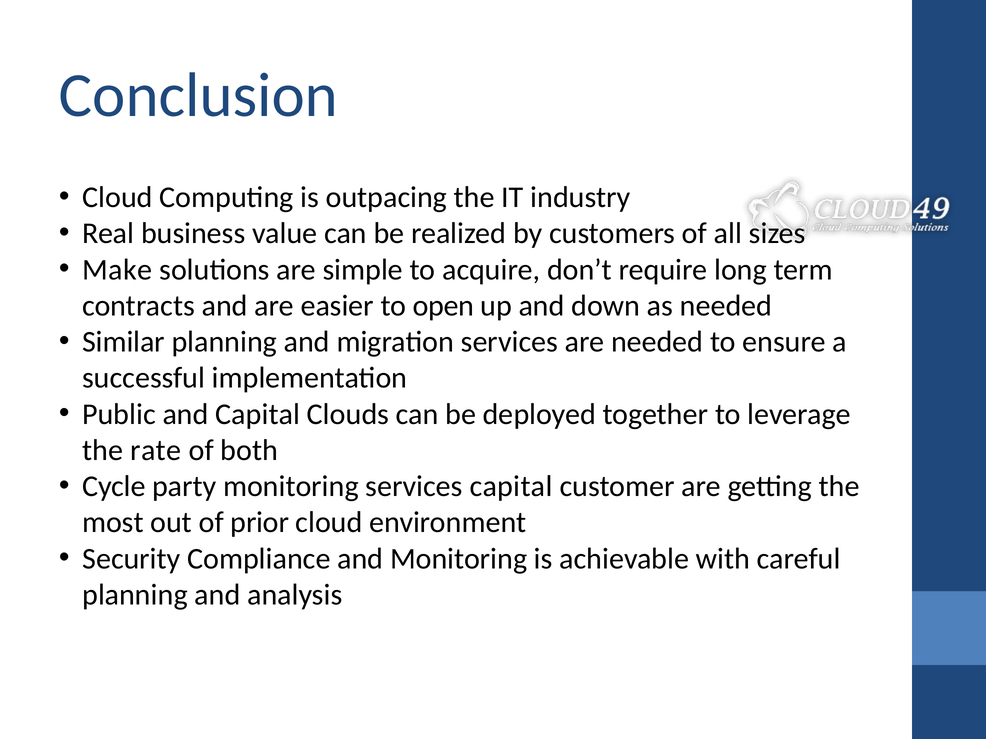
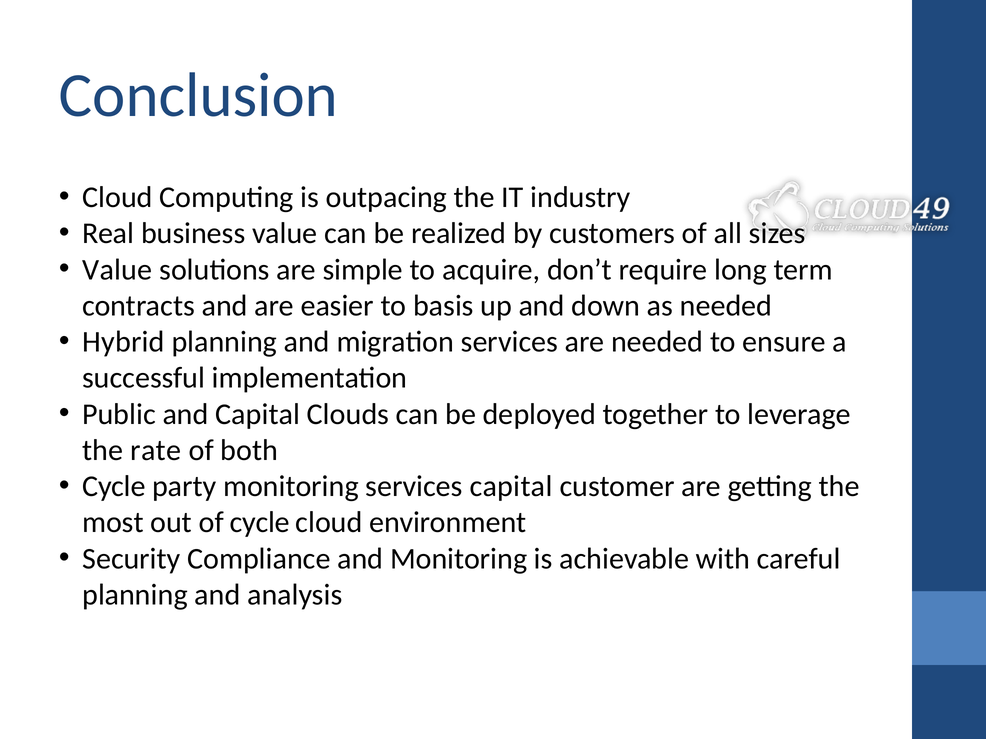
Make: Make -> Value (117, 270)
open: open -> basis (443, 306)
Similar: Similar -> Hybrid (123, 342)
of prior: prior -> cycle (260, 523)
